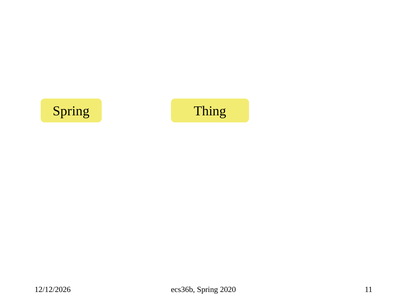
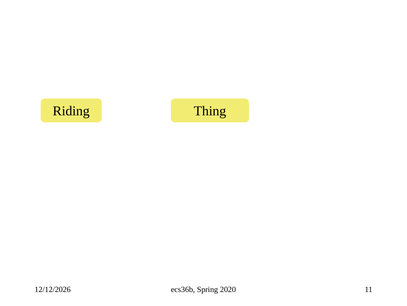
Spring: Spring -> Riding (71, 111)
